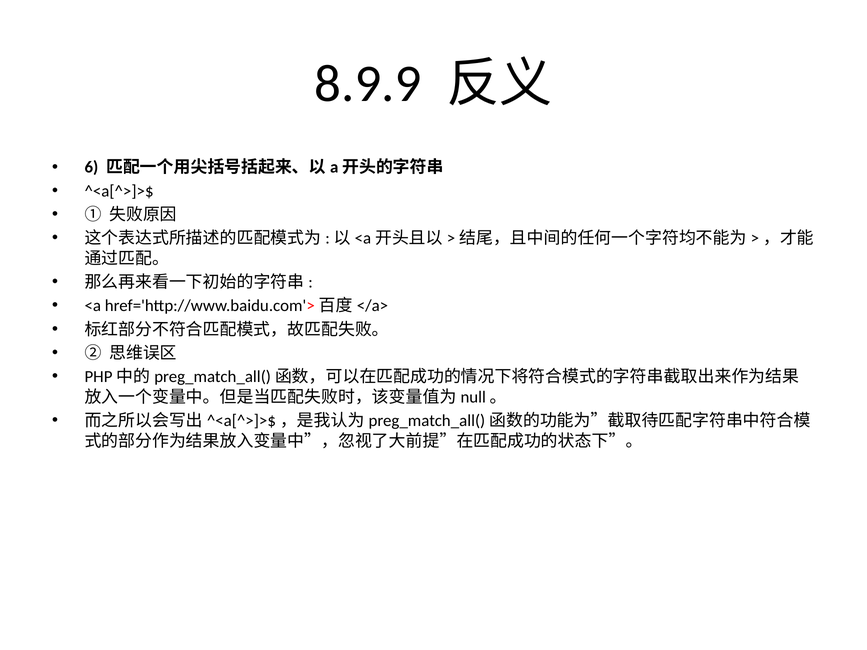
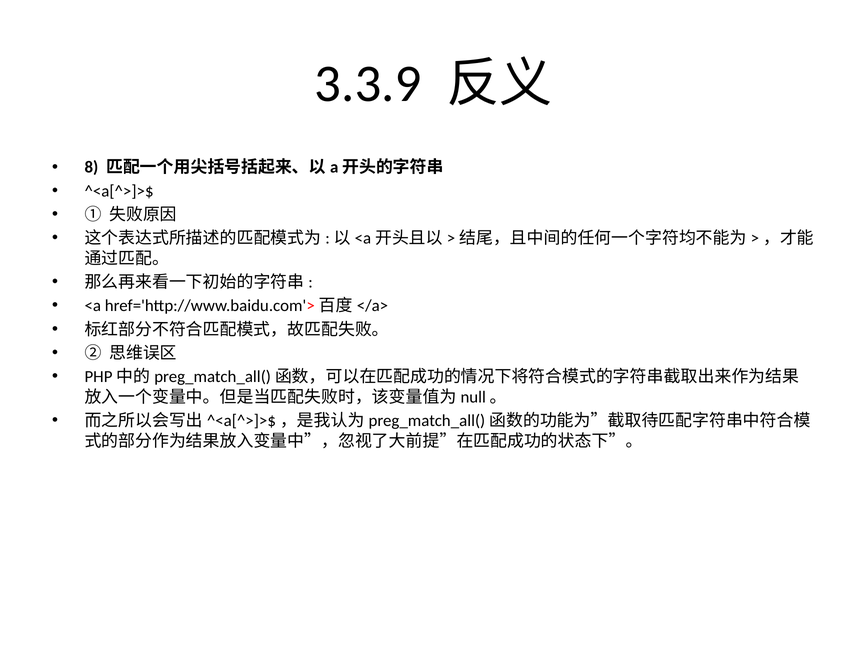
8.9.9: 8.9.9 -> 3.3.9 (368, 84)
6: 6 -> 8 (91, 167)
